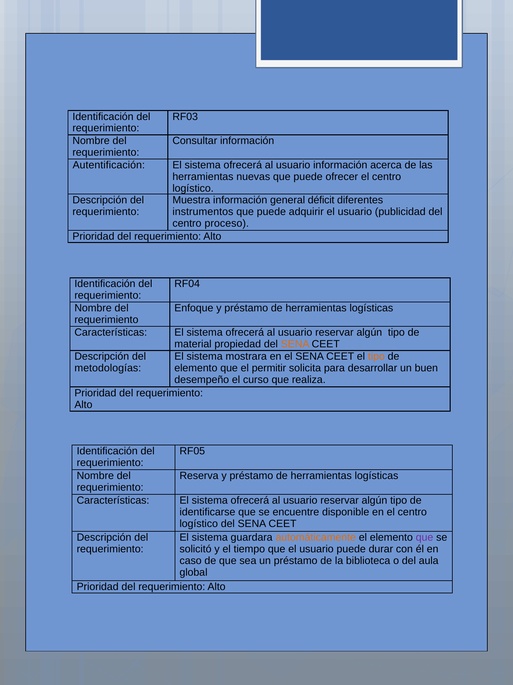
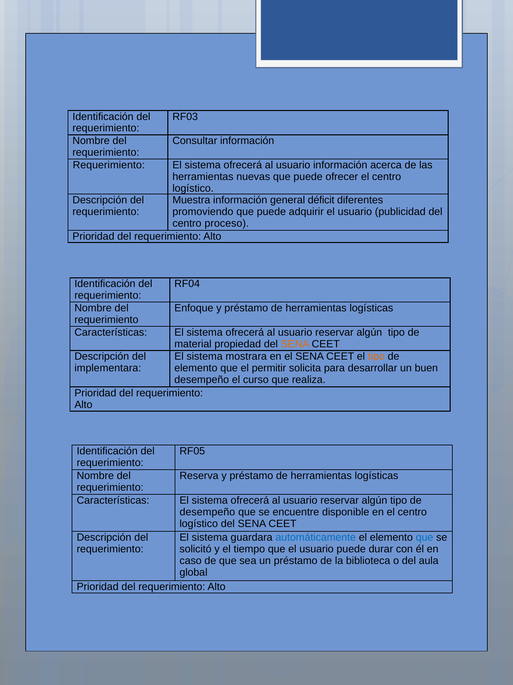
Autentificación: Autentificación -> Requerimiento (109, 165)
instrumentos: instrumentos -> promoviendo (203, 211)
metodologías: metodologías -> implementara (108, 368)
identificarse: identificarse -> desempeño (207, 511)
automáticamente colour: orange -> blue (316, 537)
que colour: purple -> blue (425, 537)
